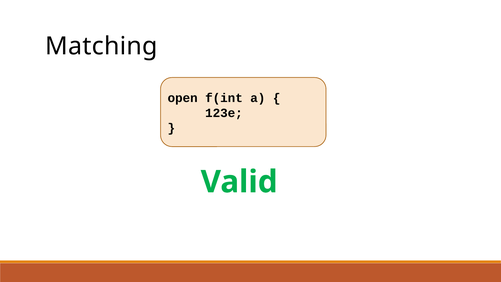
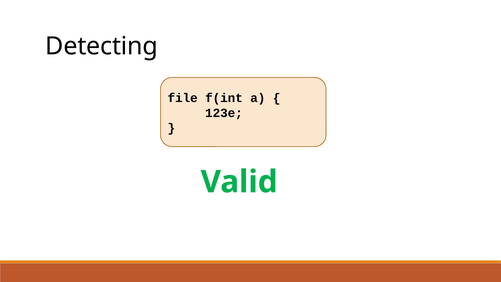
Matching: Matching -> Detecting (102, 46)
open: open -> file (183, 98)
